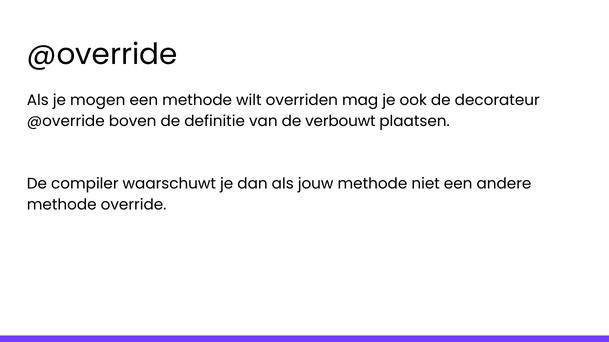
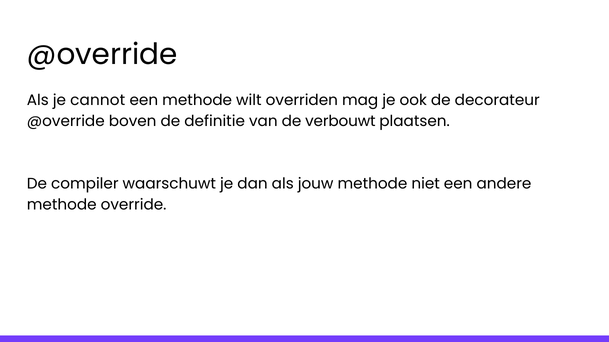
mogen: mogen -> cannot (98, 101)
